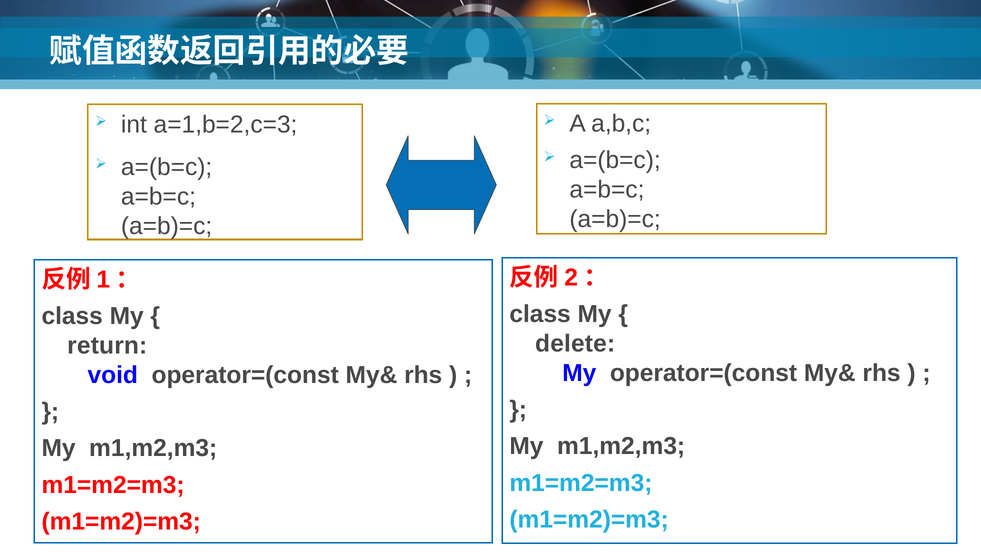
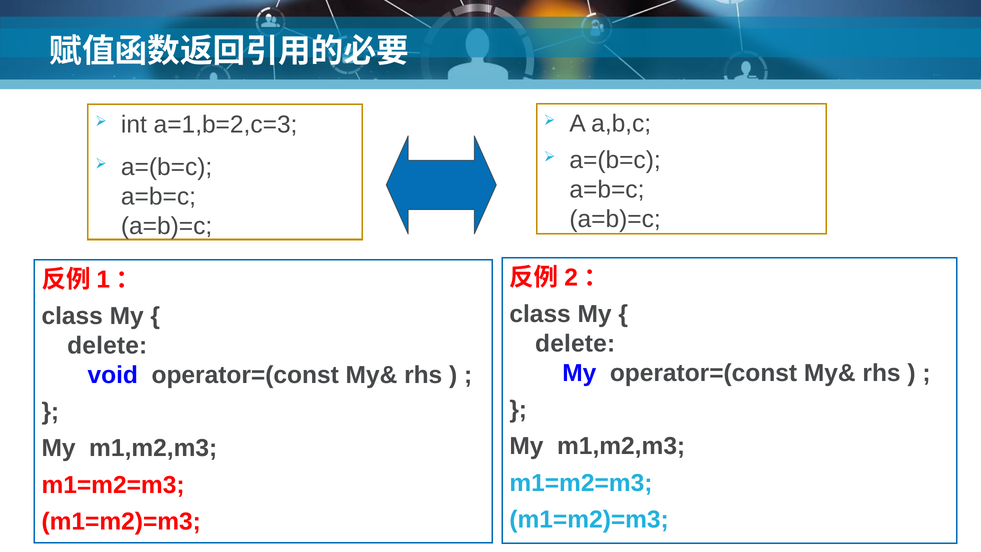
return: return -> delete (107, 346)
